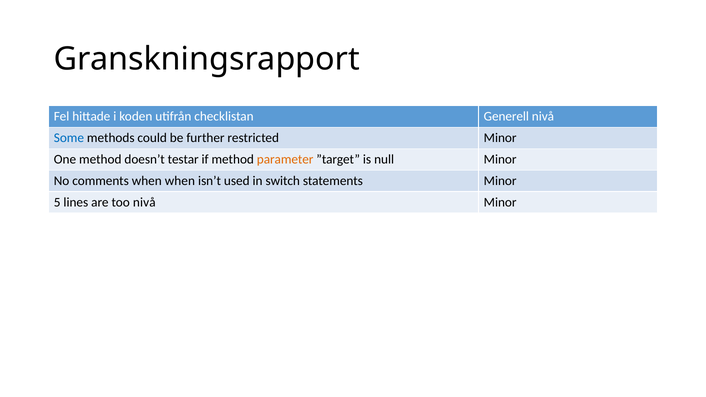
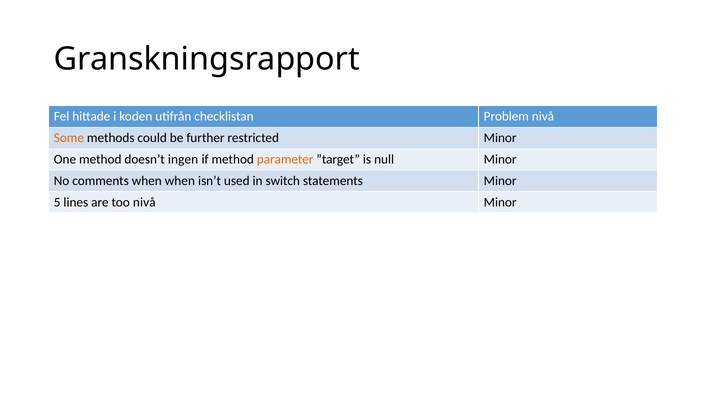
Generell: Generell -> Problem (506, 117)
Some colour: blue -> orange (69, 138)
testar: testar -> ingen (183, 160)
